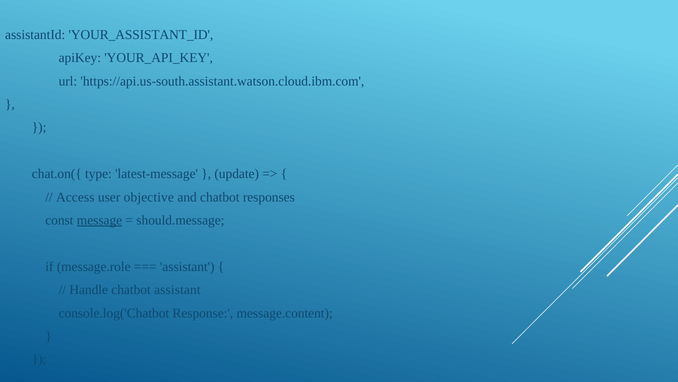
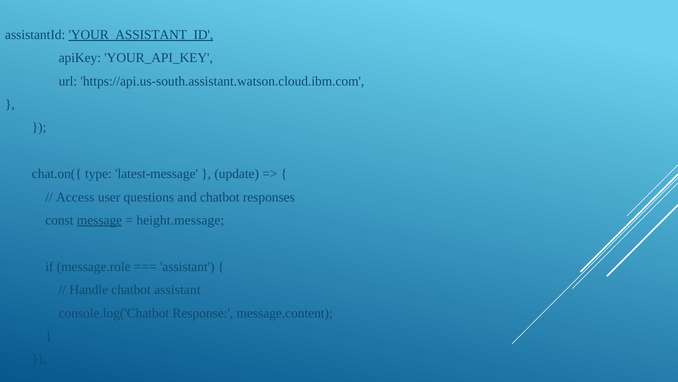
YOUR_ASSISTANT_ID underline: none -> present (141, 35)
objective: objective -> questions (149, 197)
should.message: should.message -> height.message (180, 220)
